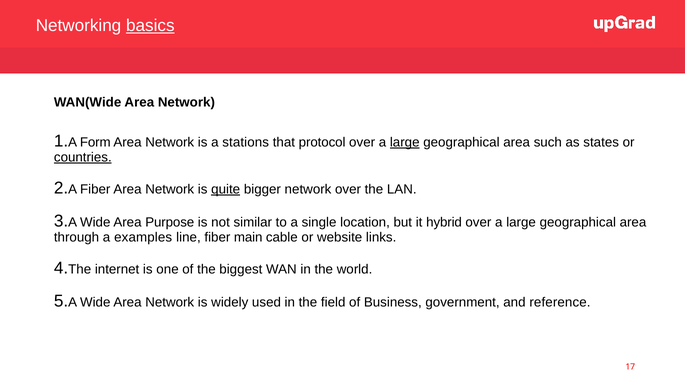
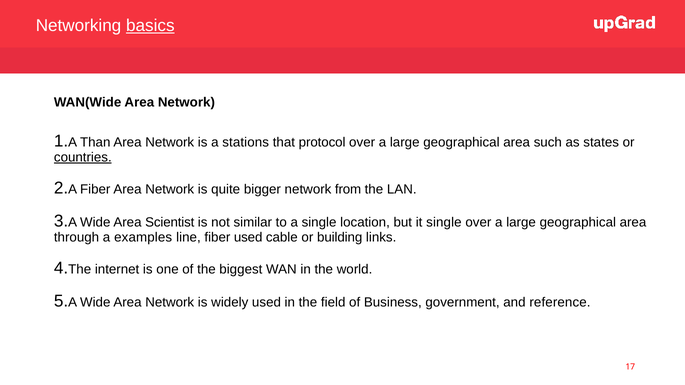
Form: Form -> Than (95, 142)
large underline: present -> none (405, 142)
quite underline: present -> none (226, 190)
network over: over -> from (348, 190)
Purpose: Purpose -> Scientist (170, 222)
it hybrid: hybrid -> single (444, 222)
fiber main: main -> used (248, 238)
website: website -> building (340, 238)
